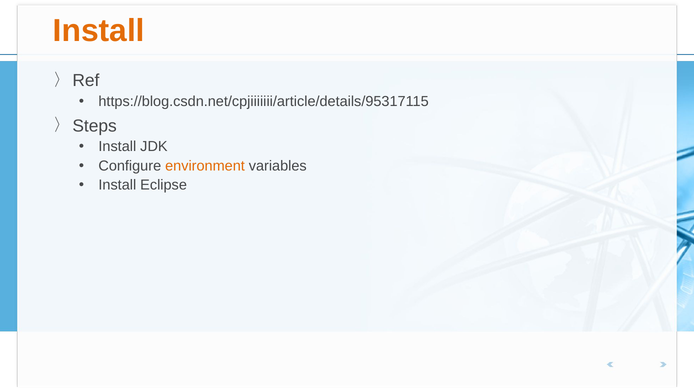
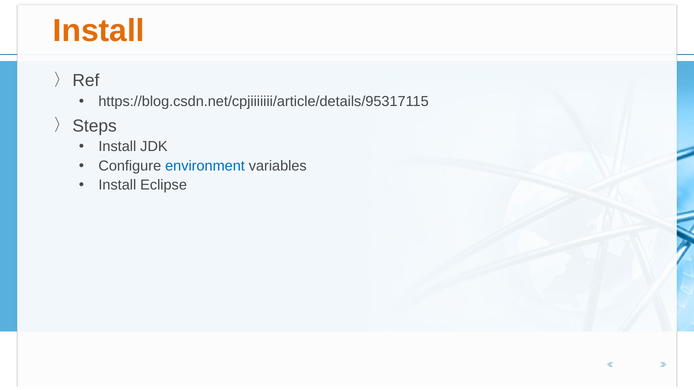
environment colour: orange -> blue (205, 166)
